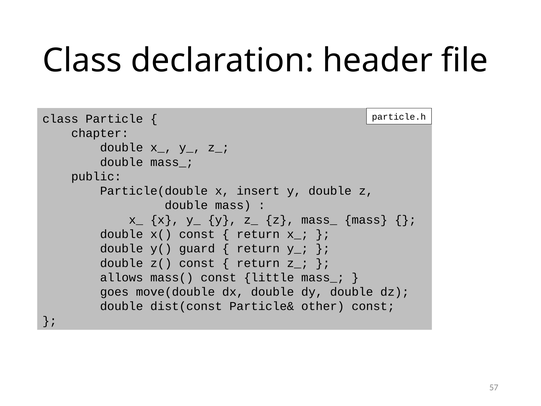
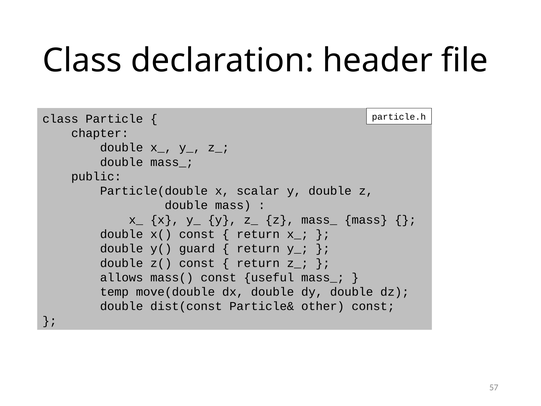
insert: insert -> scalar (258, 191)
little: little -> useful (269, 277)
goes: goes -> temp (114, 292)
